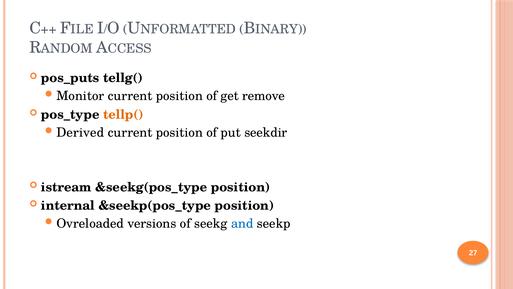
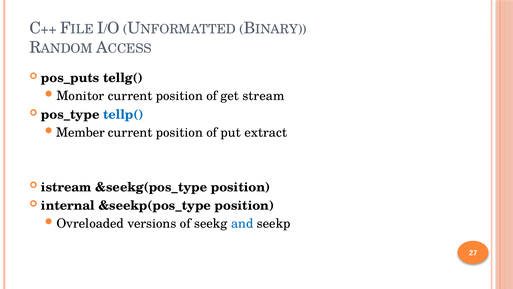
remove: remove -> stream (264, 96)
tellp( colour: orange -> blue (123, 114)
Derived: Derived -> Member (80, 132)
seekdir: seekdir -> extract (266, 132)
